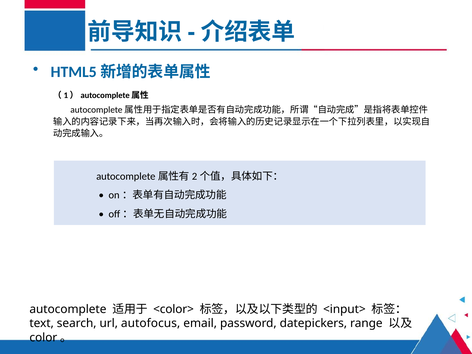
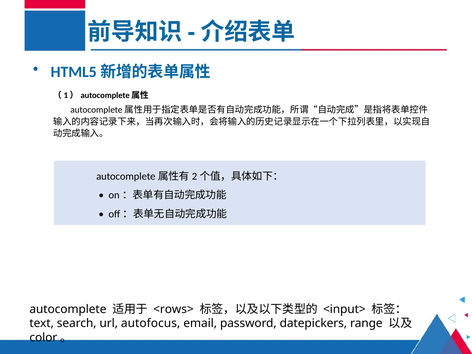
<color>: <color> -> <rows> (173, 309)
